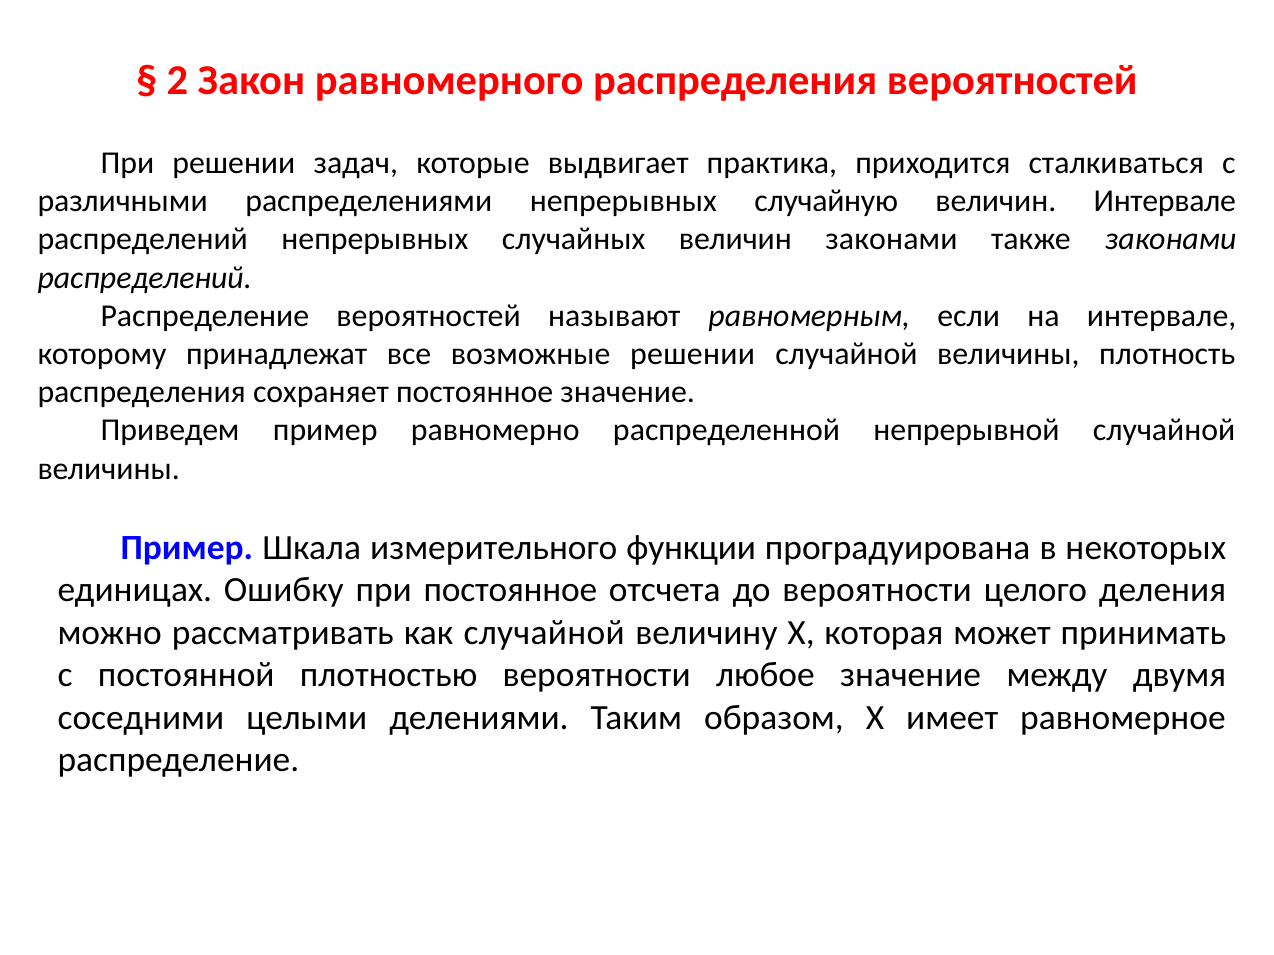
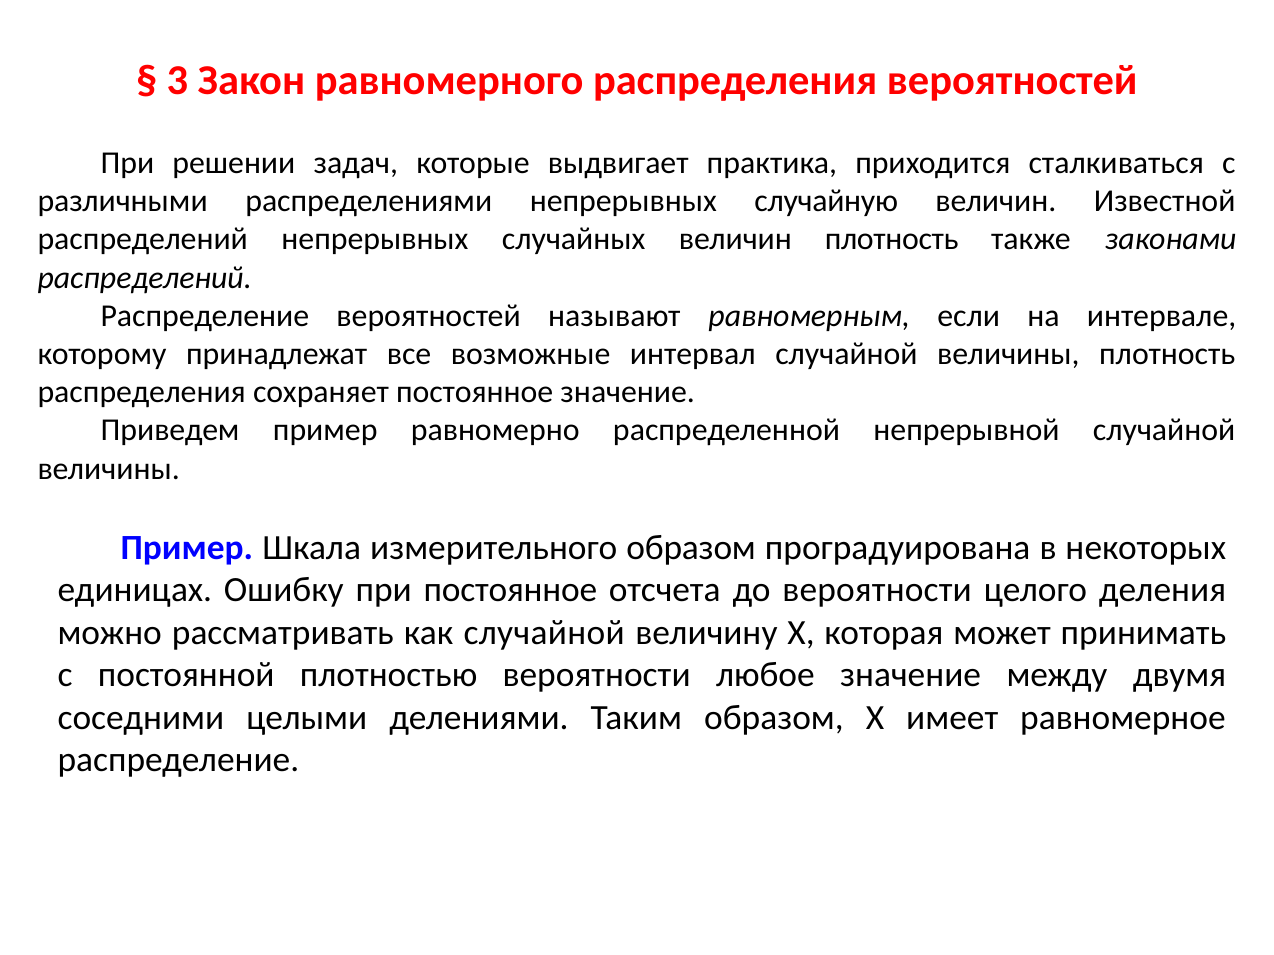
2: 2 -> 3 (177, 81)
величин Интервале: Интервале -> Известной (1165, 201)
величин законами: законами -> плотность (892, 240)
возможные решении: решении -> интервал (693, 354)
измерительного функции: функции -> образом (691, 548)
